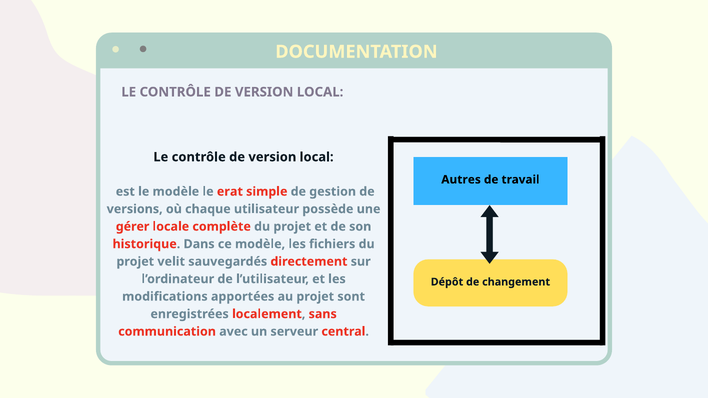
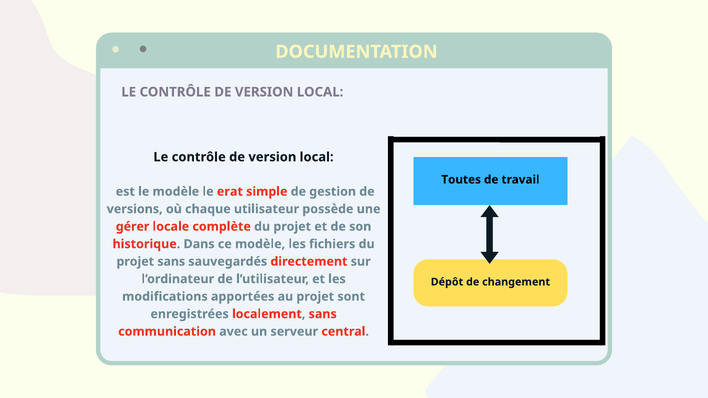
Autres: Autres -> Toutes (461, 180)
projet velit: velit -> sans (171, 262)
